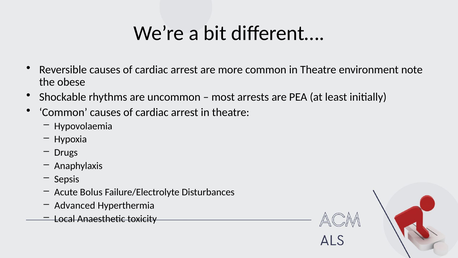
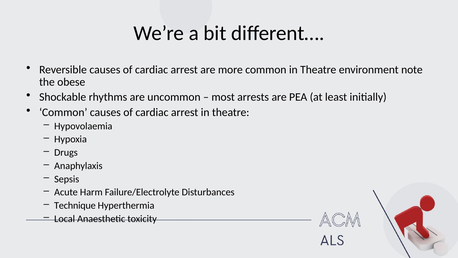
Bolus: Bolus -> Harm (91, 192)
Advanced: Advanced -> Technique (75, 205)
